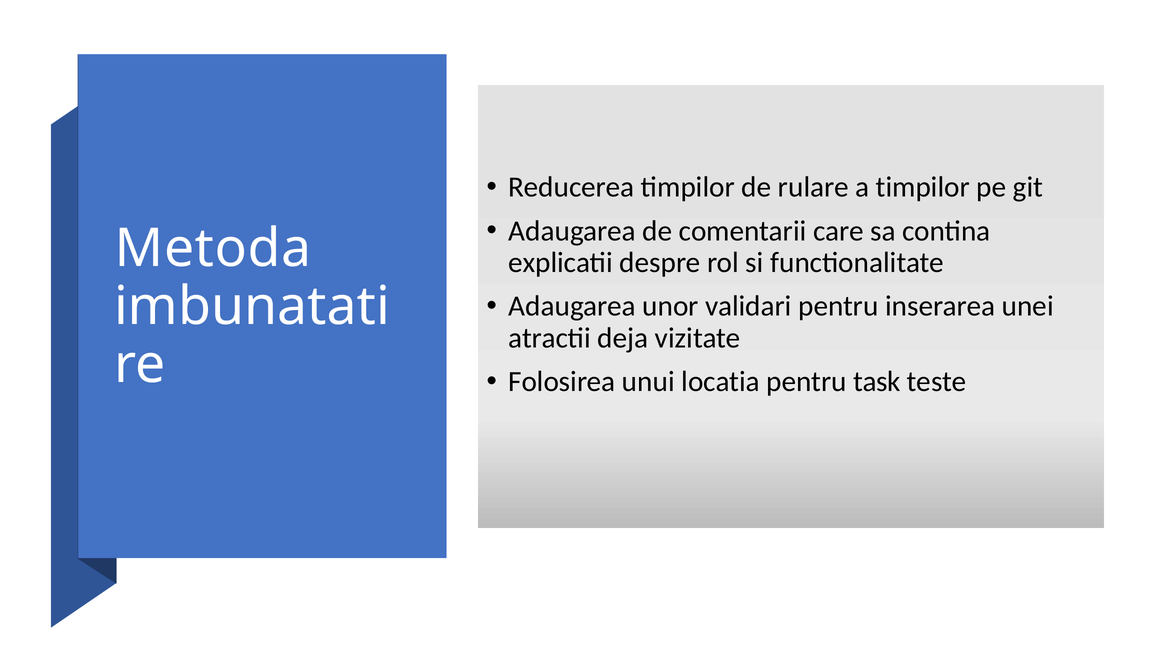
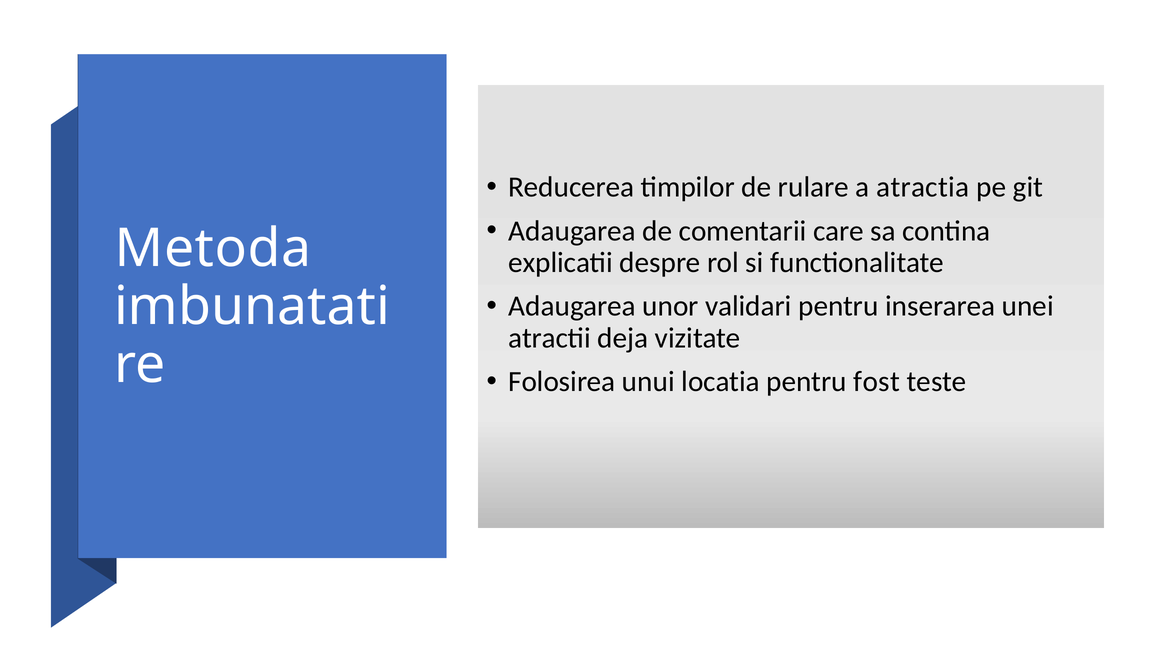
a timpilor: timpilor -> atractia (923, 187)
task: task -> fost (877, 382)
